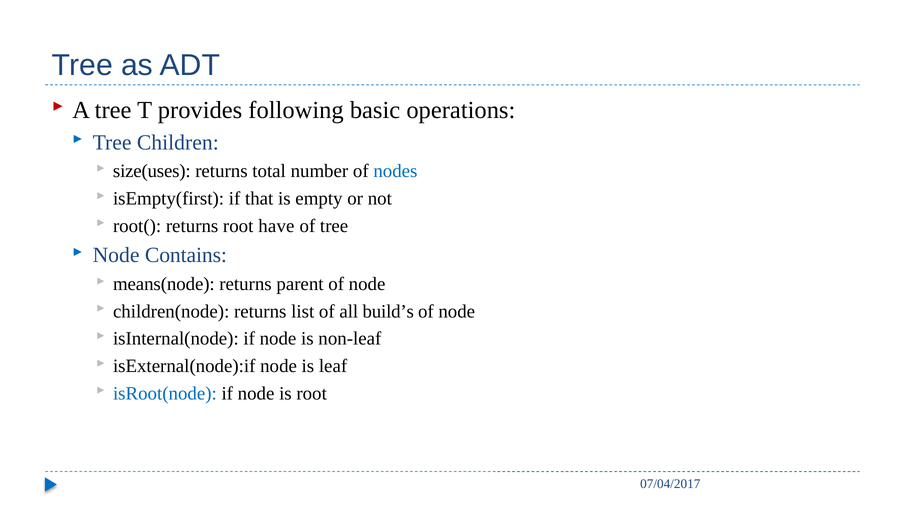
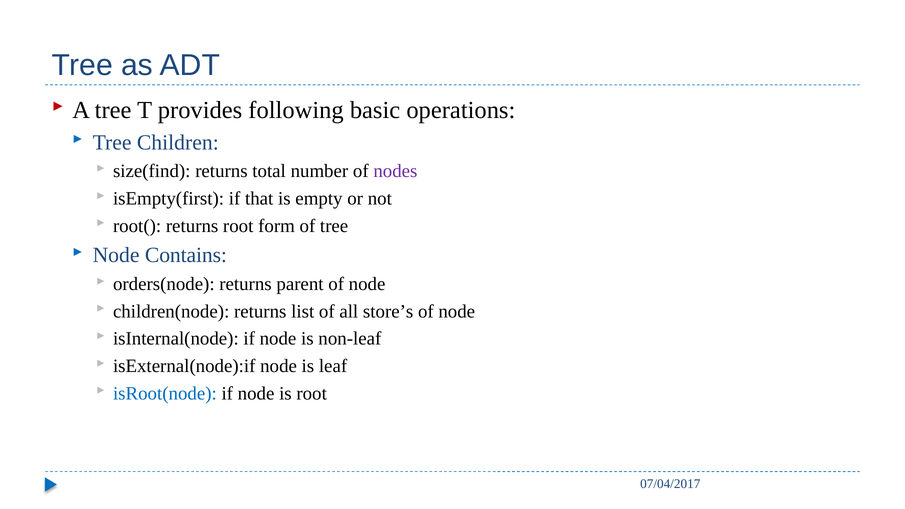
size(uses: size(uses -> size(find (152, 171)
nodes colour: blue -> purple (395, 171)
have: have -> form (276, 226)
means(node: means(node -> orders(node (164, 284)
build’s: build’s -> store’s (388, 311)
